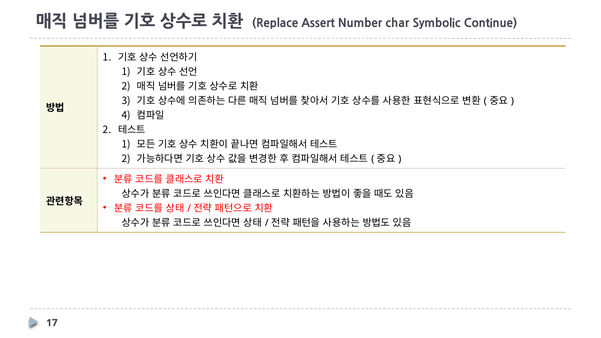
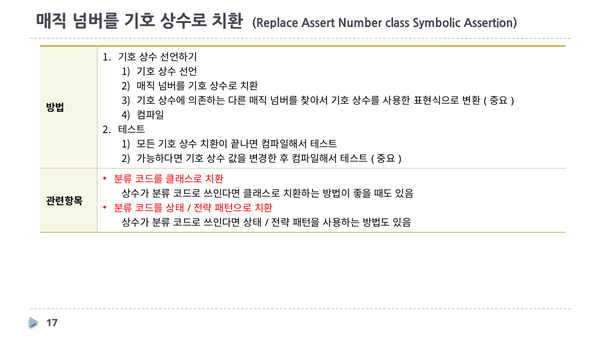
char: char -> class (397, 24)
Continue: Continue -> Assertion (491, 24)
